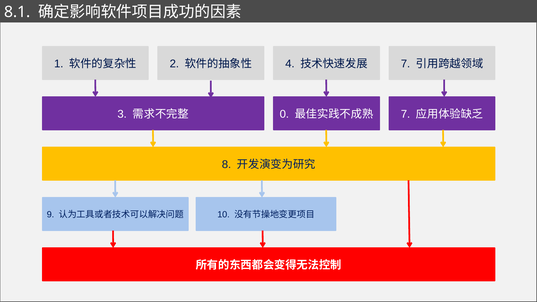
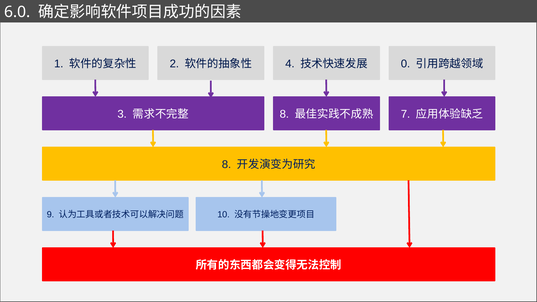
8.1: 8.1 -> 6.0 (17, 12)
7: 7 -> 0 (406, 64)
0: 0 -> 8 (284, 114)
